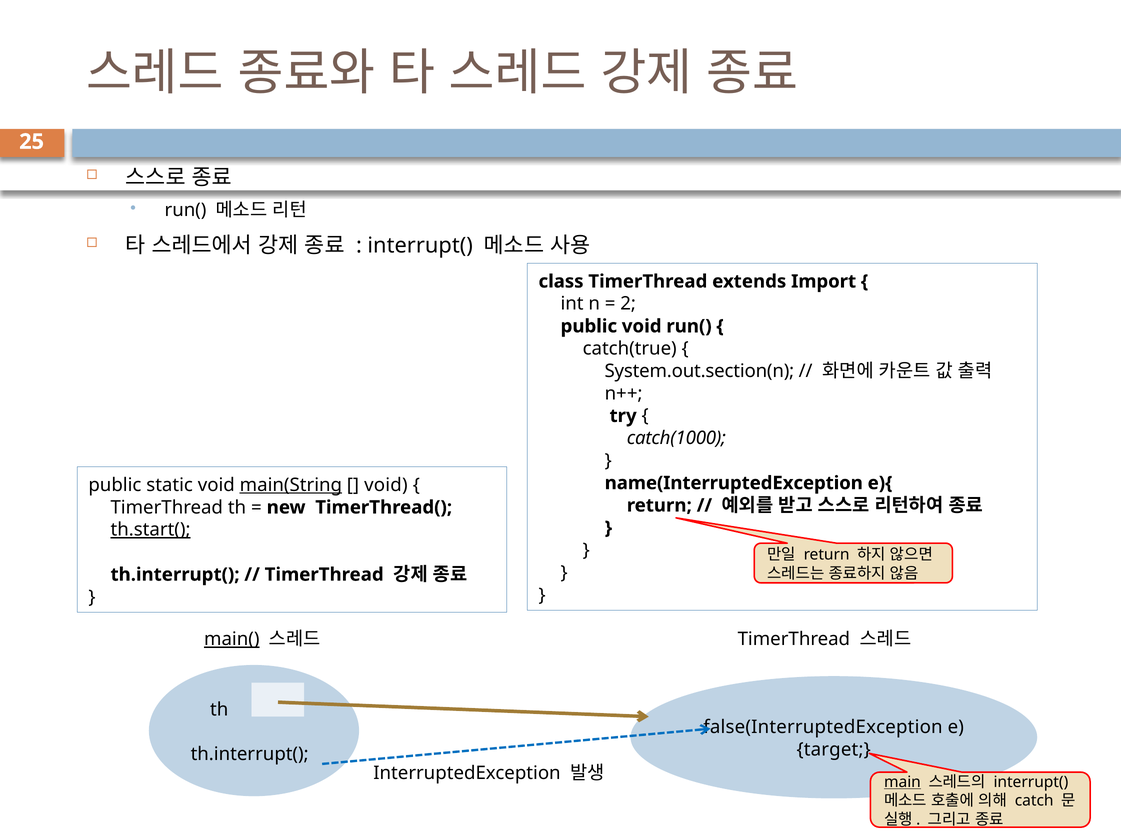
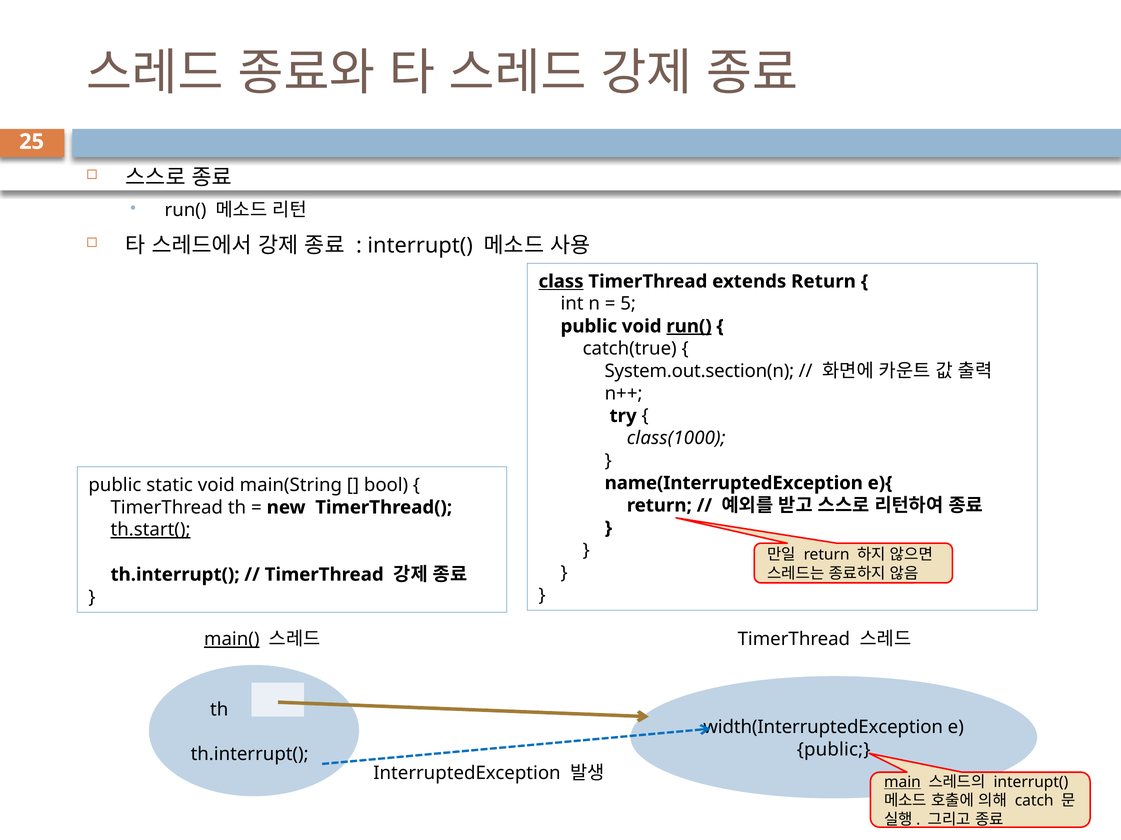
class underline: none -> present (561, 282)
extends Import: Import -> Return (823, 282)
2: 2 -> 5 (628, 304)
run( underline: none -> present (689, 327)
catch(1000: catch(1000 -> class(1000 (676, 439)
main(String underline: present -> none (291, 485)
void: void -> bool (386, 485)
false(InterruptedException: false(InterruptedException -> width(InterruptedException (823, 728)
target: target -> public (834, 750)
